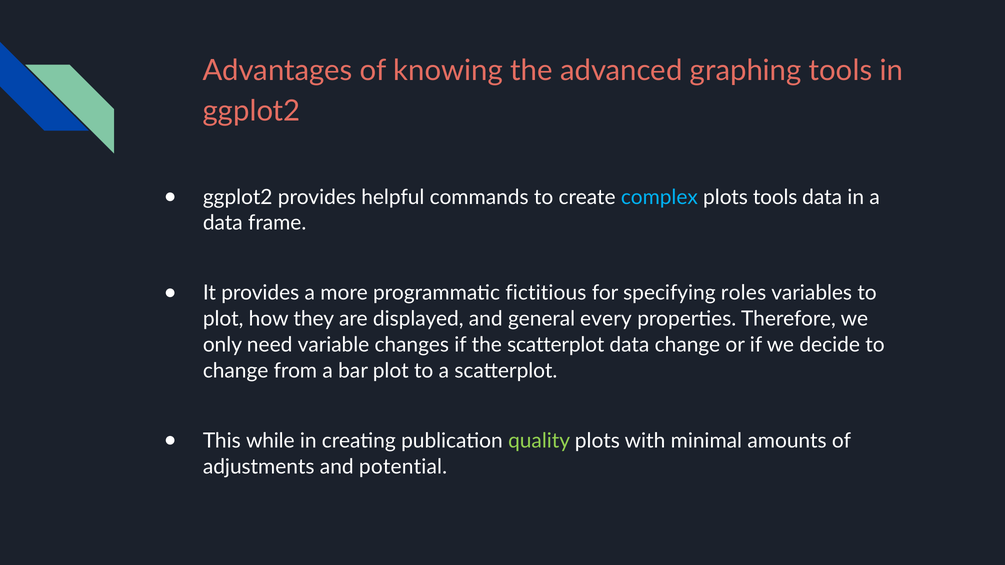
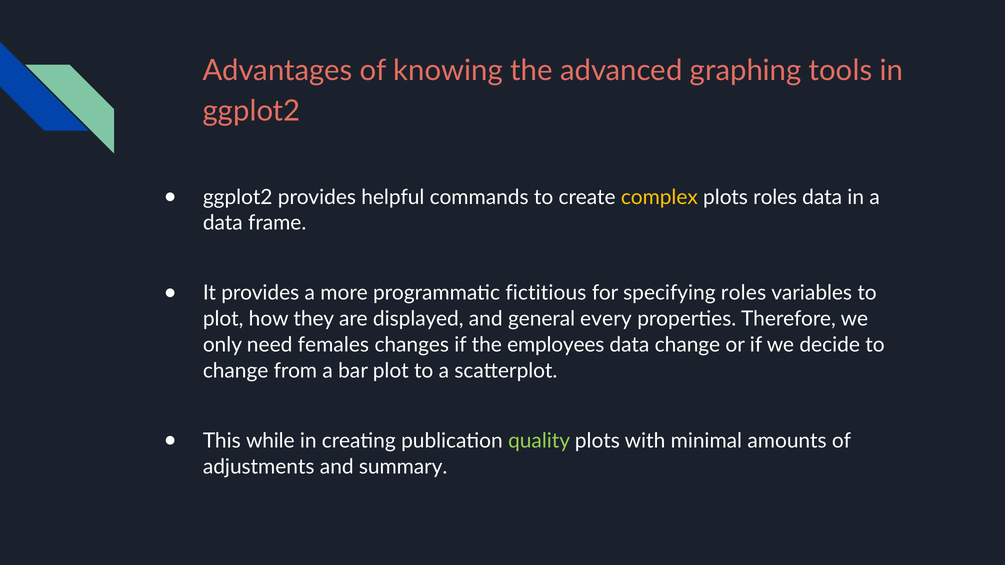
complex colour: light blue -> yellow (659, 197)
plots tools: tools -> roles (775, 197)
variable: variable -> females (333, 345)
the scatterplot: scatterplot -> employees (556, 345)
potential: potential -> summary (403, 467)
